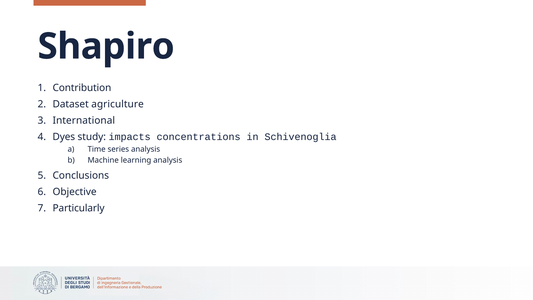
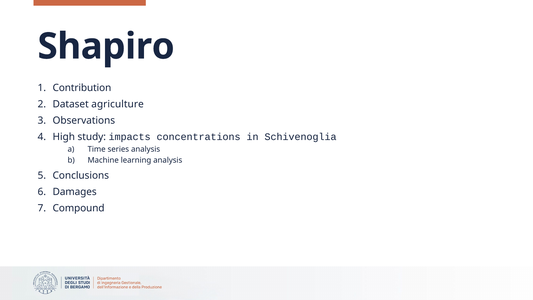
International: International -> Observations (84, 120)
Dyes: Dyes -> High (64, 137)
Objective: Objective -> Damages (75, 192)
Particularly: Particularly -> Compound (79, 208)
